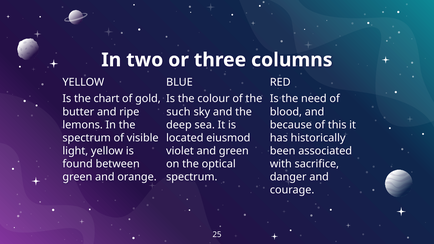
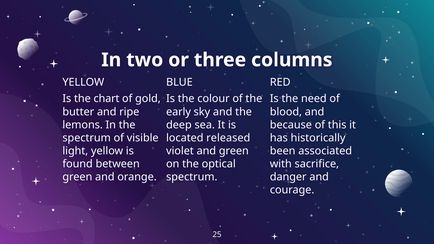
such: such -> early (179, 112)
eiusmod: eiusmod -> released (228, 138)
